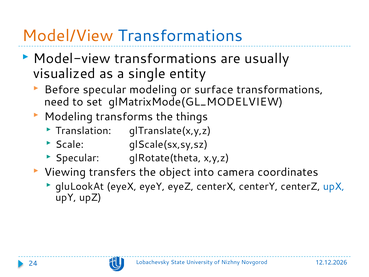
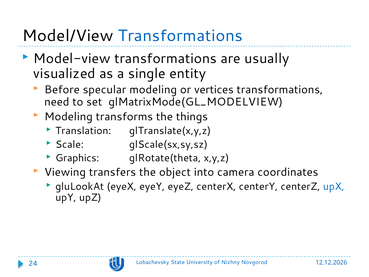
Model/View colour: orange -> black (68, 36)
surface: surface -> vertices (214, 90)
Specular: Specular -> Graphics (77, 158)
